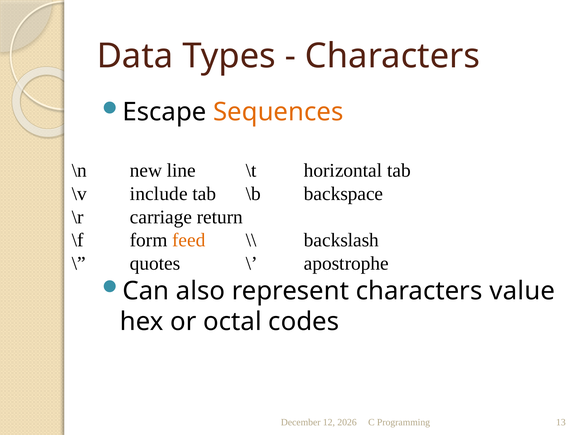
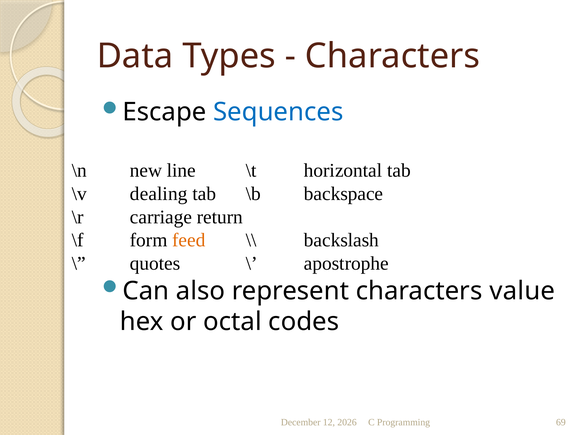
Sequences colour: orange -> blue (278, 112)
include: include -> dealing (159, 194)
13: 13 -> 69 (561, 422)
